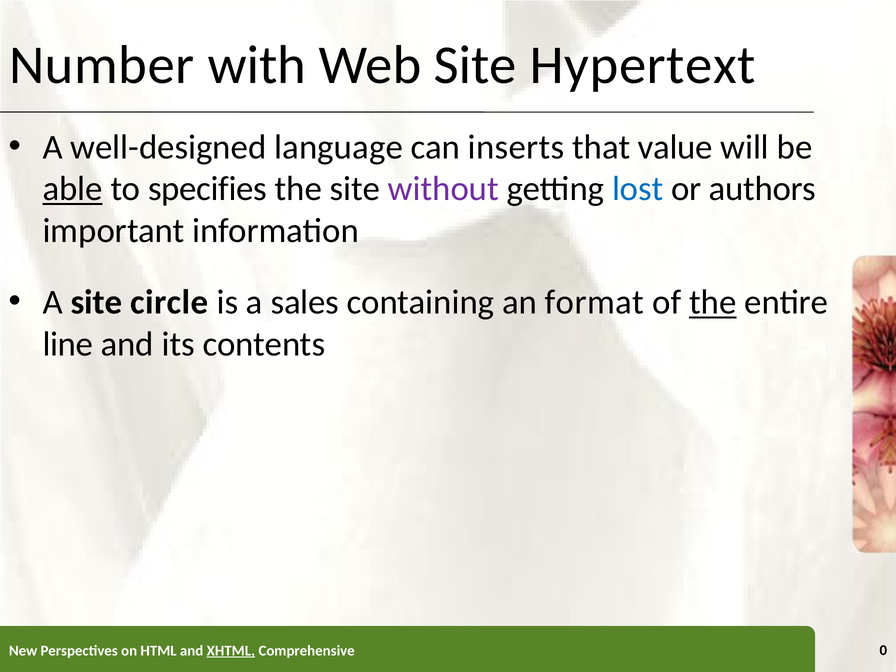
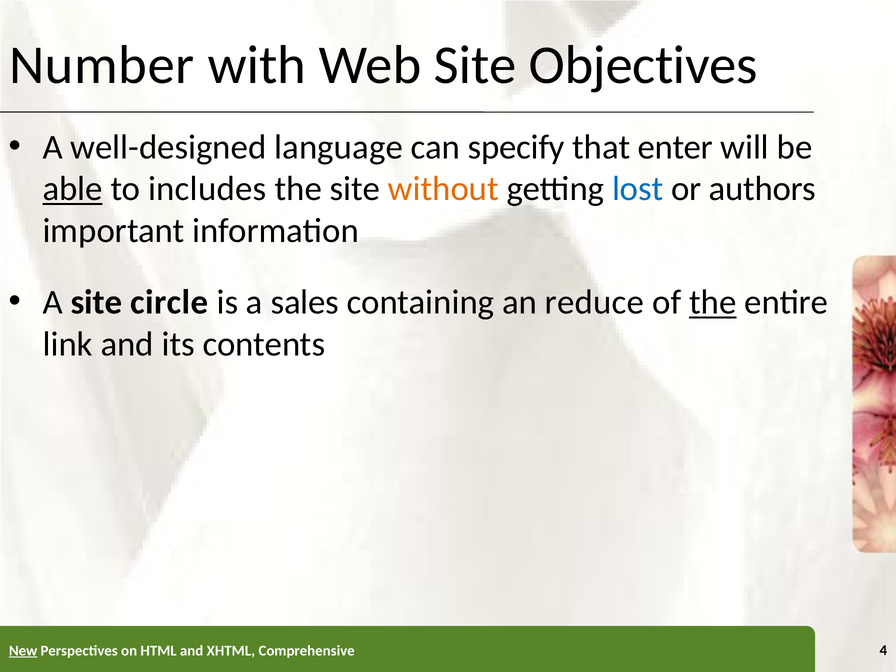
Hypertext: Hypertext -> Objectives (643, 65)
inserts: inserts -> specify (516, 147)
value: value -> enter (675, 147)
specifies: specifies -> includes (207, 189)
without colour: purple -> orange (443, 189)
format: format -> reduce (594, 302)
line: line -> link (68, 344)
New underline: none -> present (23, 651)
XHTML underline: present -> none (231, 651)
0: 0 -> 4 (883, 650)
